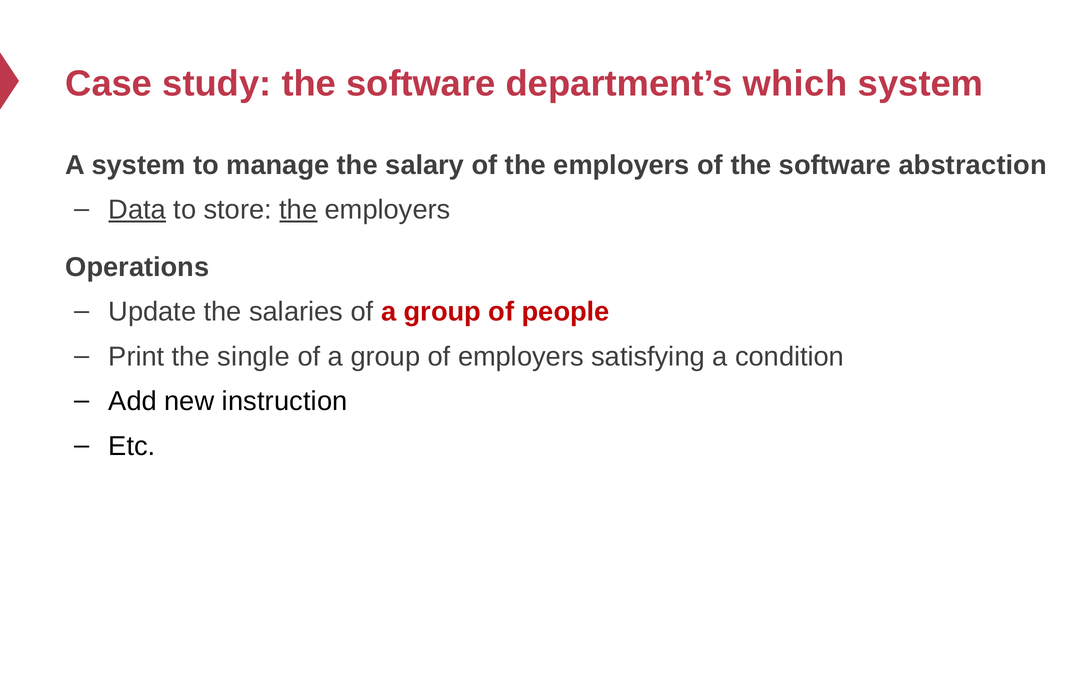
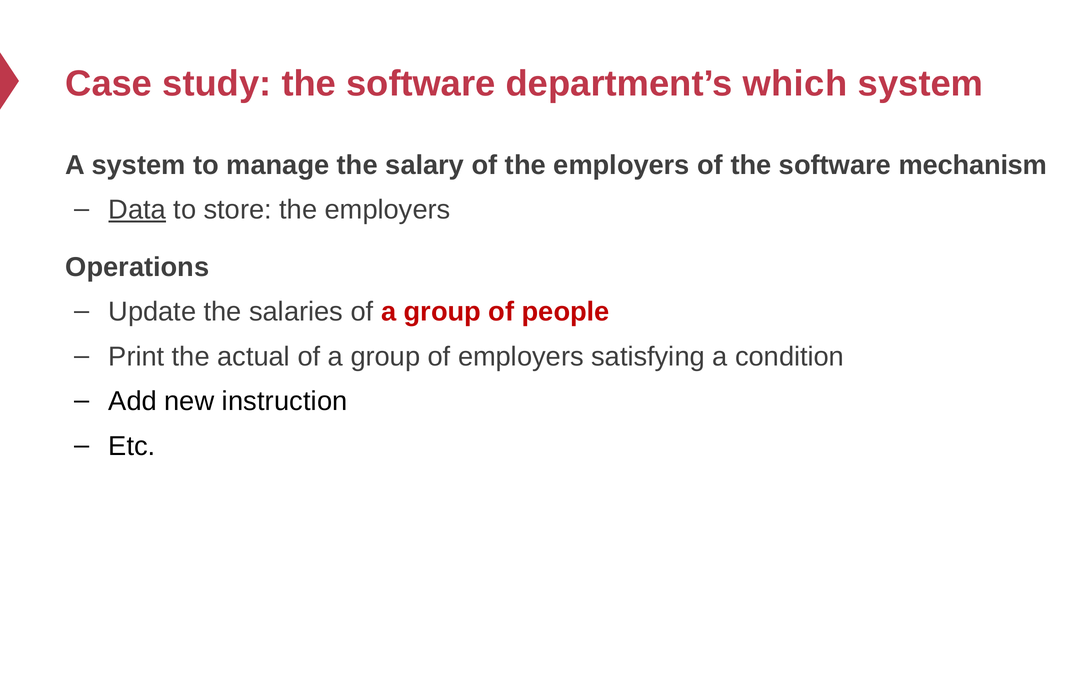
abstraction: abstraction -> mechanism (973, 165)
the underline: present -> none (298, 210)
single: single -> actual (254, 357)
